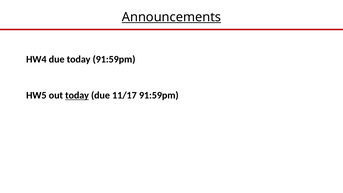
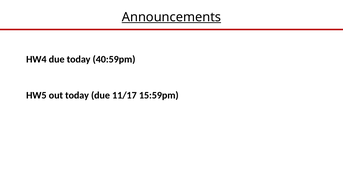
today 91:59pm: 91:59pm -> 40:59pm (114, 59)
today underline: present -> none (77, 95)
11/17 91:59pm: 91:59pm -> 15:59pm (159, 95)
